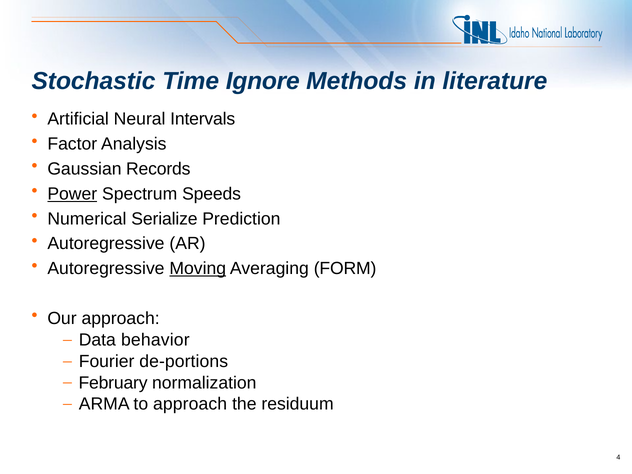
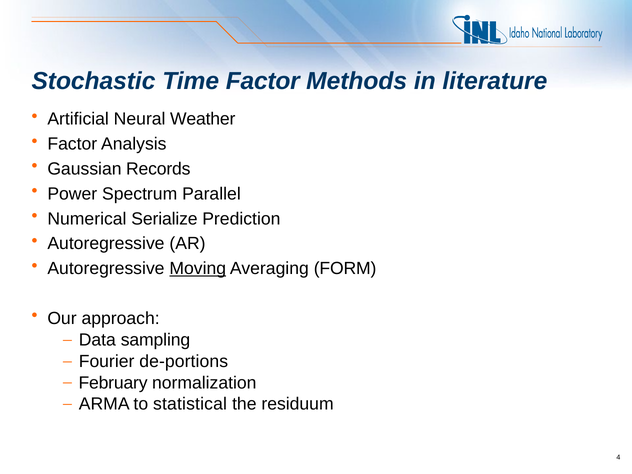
Time Ignore: Ignore -> Factor (263, 81)
Intervals: Intervals -> Weather (203, 119)
Power underline: present -> none (72, 194)
Speeds: Speeds -> Parallel (211, 194)
behavior: behavior -> sampling (155, 340)
to approach: approach -> statistical (190, 404)
